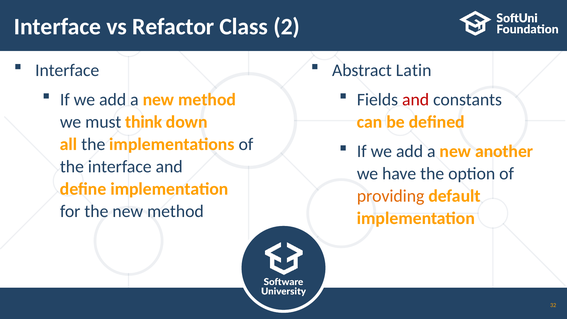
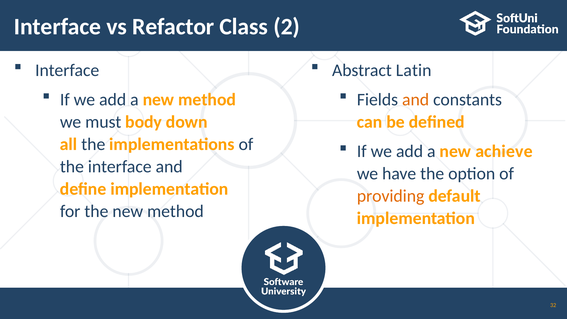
and colour: red -> orange (416, 100)
think: think -> body (144, 122)
another: another -> achieve (504, 151)
